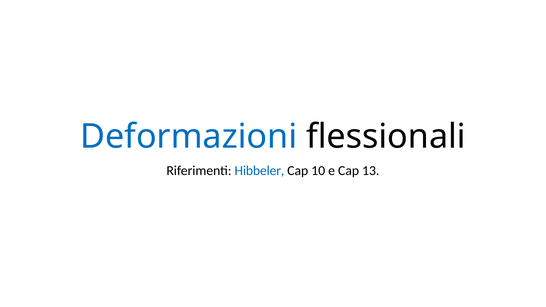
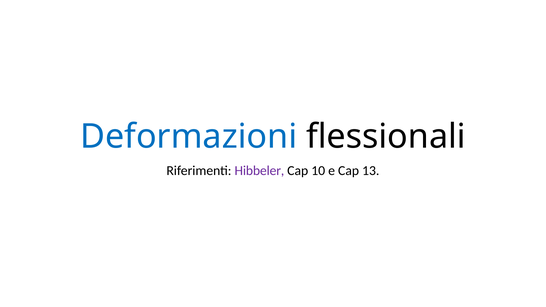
Hibbeler colour: blue -> purple (259, 171)
